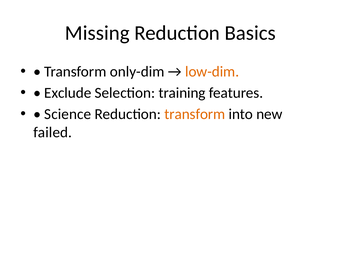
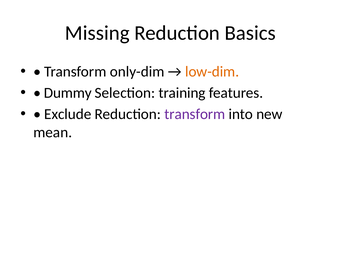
Exclude: Exclude -> Dummy (68, 93)
Science: Science -> Exclude (68, 114)
transform colour: orange -> purple (195, 114)
failed: failed -> mean (53, 132)
